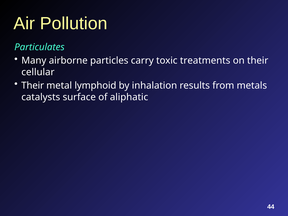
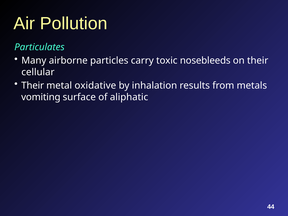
treatments: treatments -> nosebleeds (205, 61)
lymphoid: lymphoid -> oxidative (95, 86)
catalysts: catalysts -> vomiting (41, 97)
